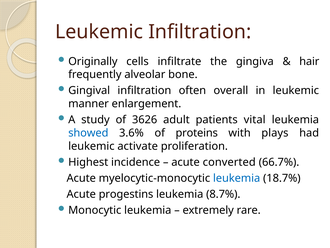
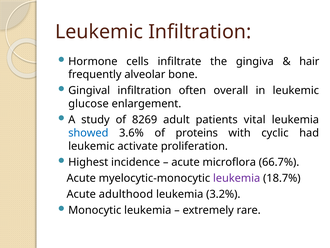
Originally: Originally -> Hormone (93, 61)
manner: manner -> glucose (88, 104)
3626: 3626 -> 8269 (145, 120)
plays: plays -> cyclic (275, 133)
converted: converted -> microflora (229, 162)
leukemia colour: blue -> purple (237, 178)
progestins: progestins -> adulthood (126, 194)
8.7%: 8.7% -> 3.2% (223, 194)
